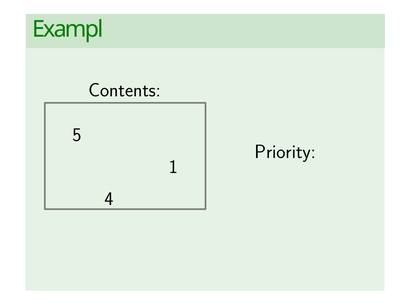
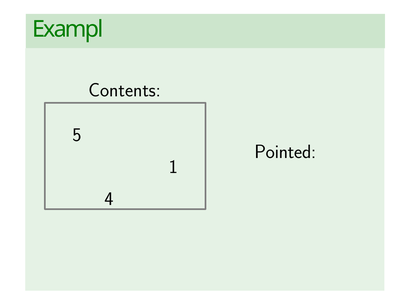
Priority: Priority -> Pointed (285, 152)
